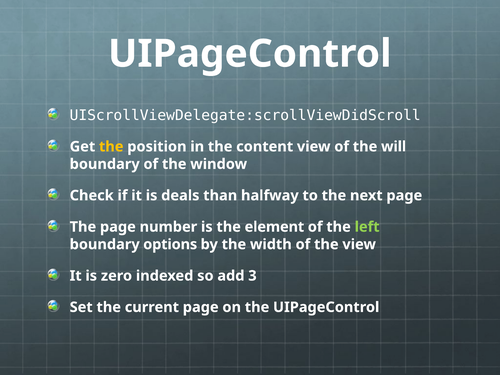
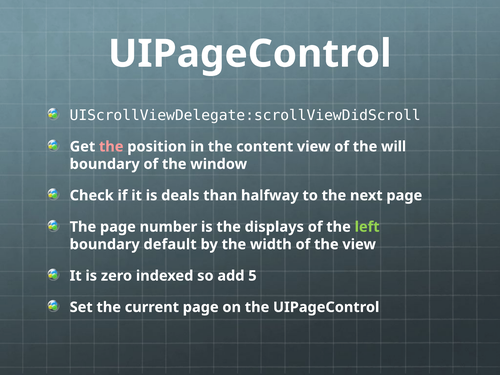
the colour: yellow -> pink (111, 147)
element: element -> displays (274, 227)
options: options -> default (170, 244)
3: 3 -> 5 (252, 276)
